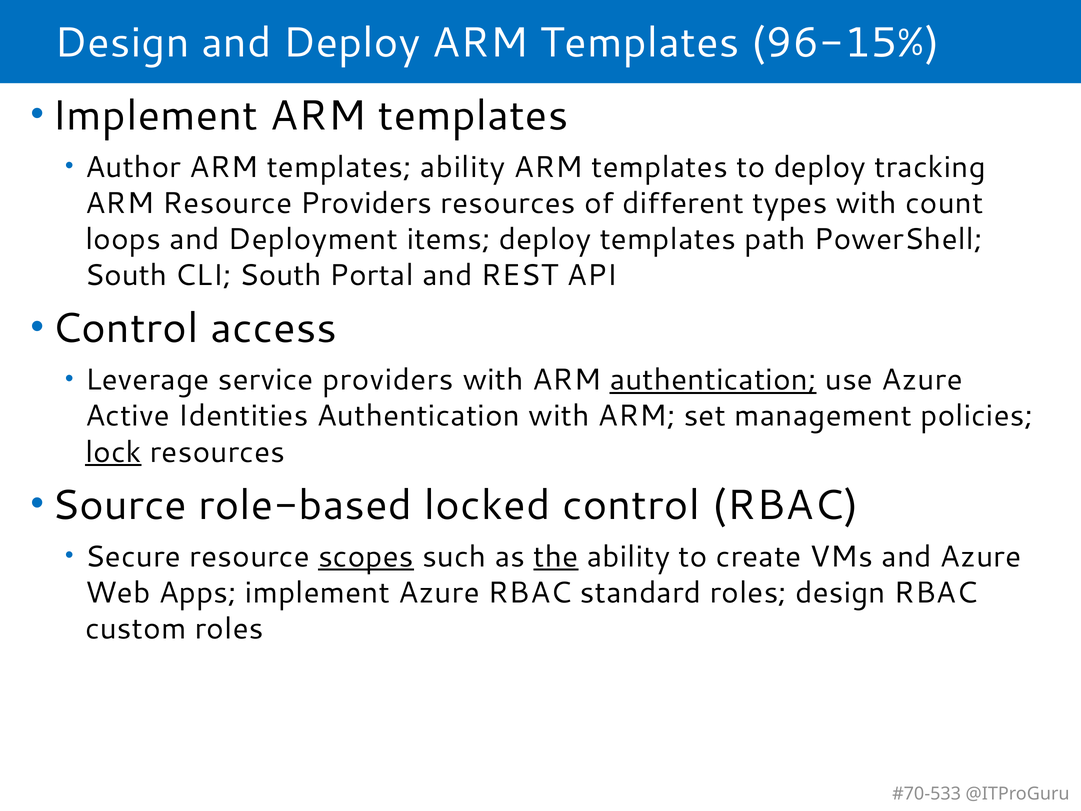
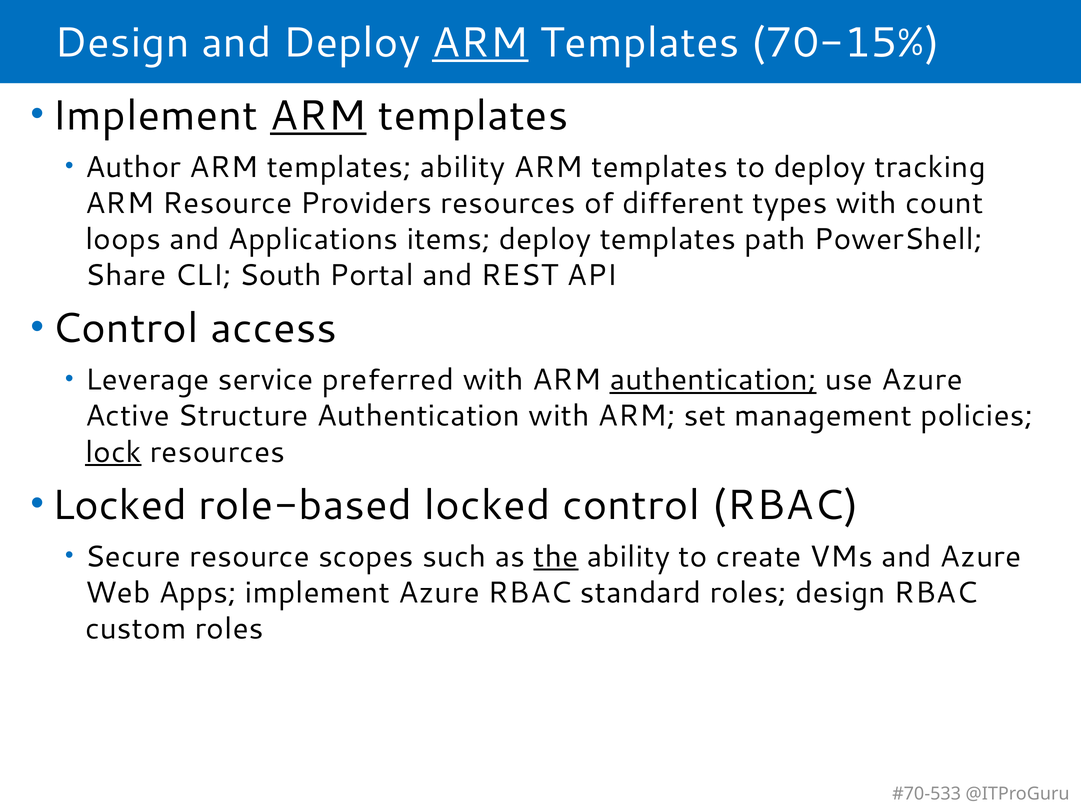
ARM underline: none -> present (480, 43)
96-15%: 96-15% -> 70-15% (845, 43)
ARM underline: none -> present (318, 116)
Deployment: Deployment -> Applications (313, 239)
South: South -> Share (126, 275)
service providers: providers -> preferred (388, 380)
Identities: Identities -> Structure (243, 416)
Source: Source -> Locked (119, 505)
scopes underline: present -> none (366, 557)
